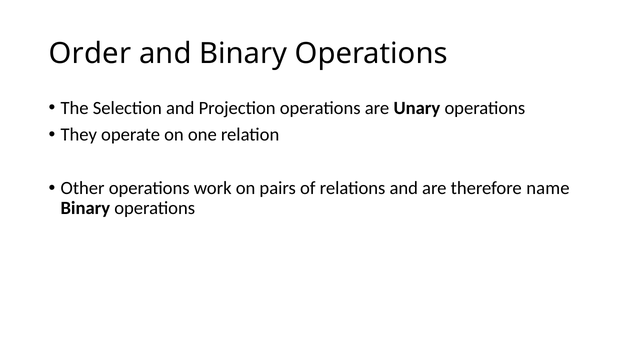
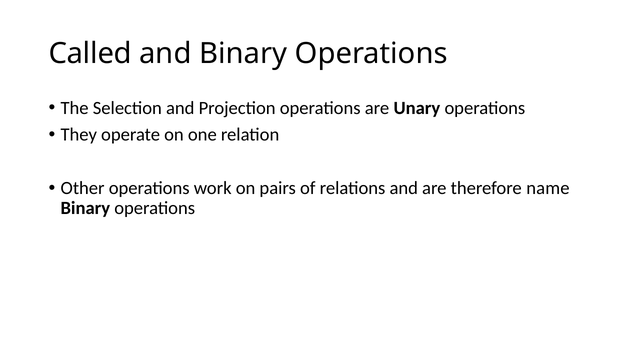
Order: Order -> Called (90, 54)
